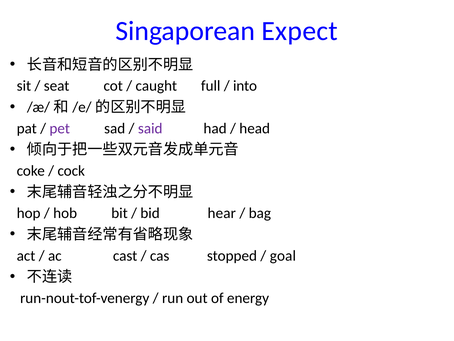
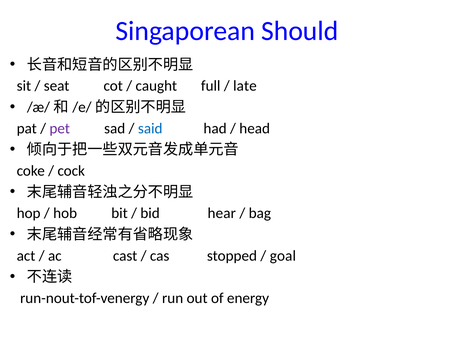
Expect: Expect -> Should (300, 31)
into: into -> late (245, 86)
said colour: purple -> blue (150, 128)
